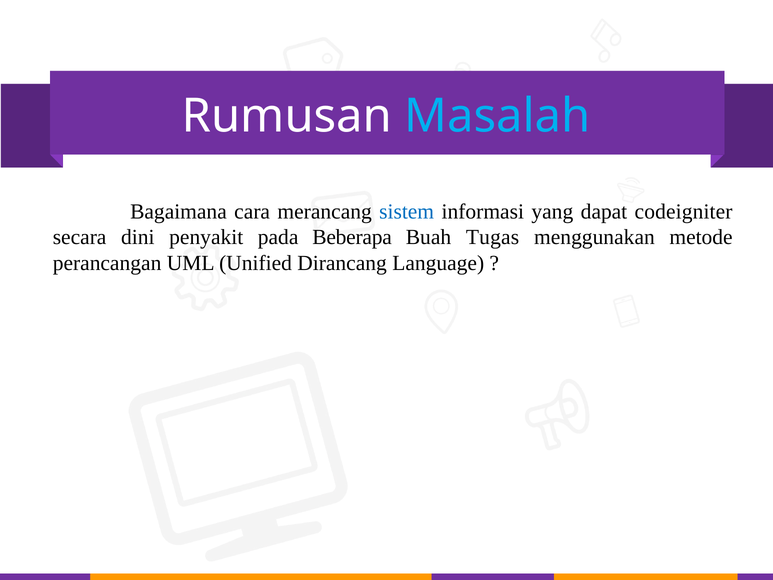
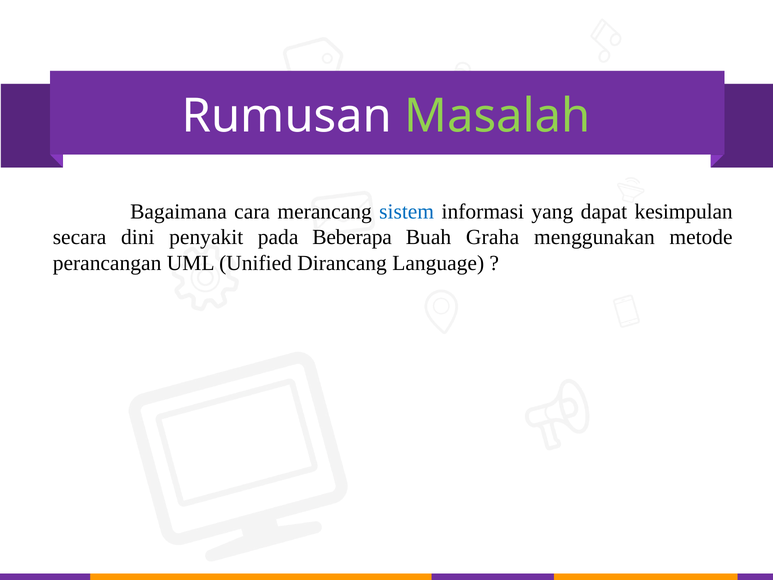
Masalah colour: light blue -> light green (497, 116)
codeigniter: codeigniter -> kesimpulan (684, 212)
Tugas: Tugas -> Graha (493, 237)
